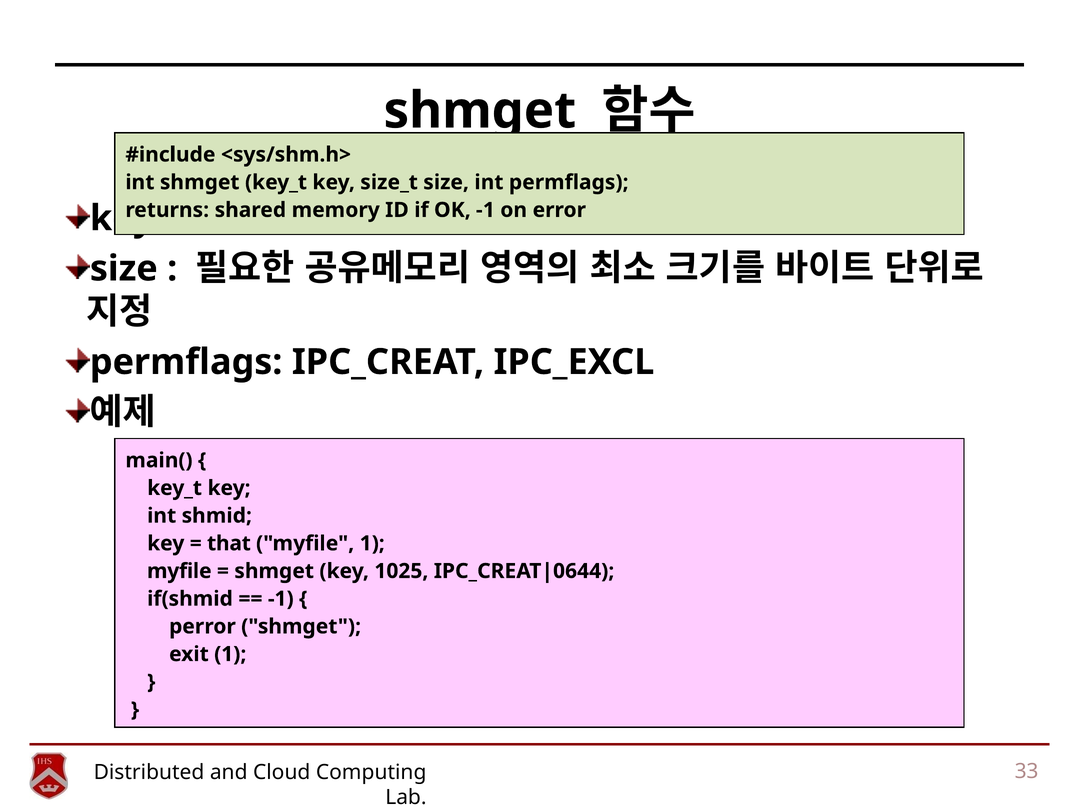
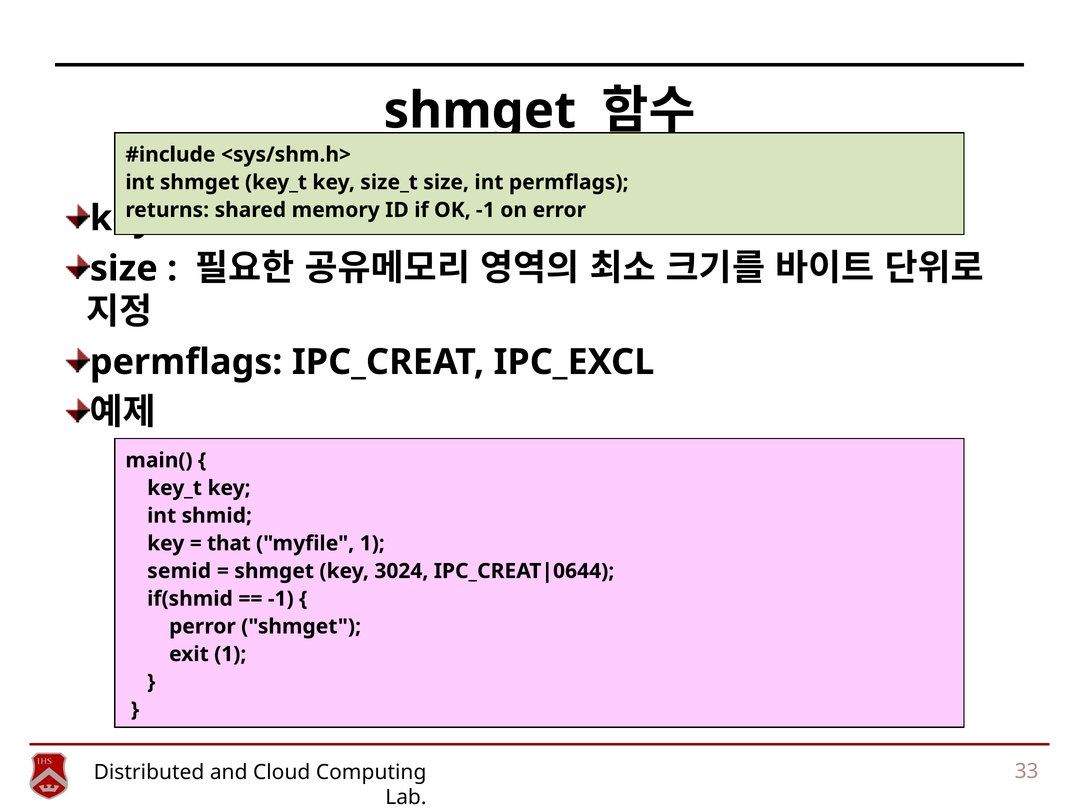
myfile: myfile -> semid (179, 571)
1025: 1025 -> 3024 (401, 571)
